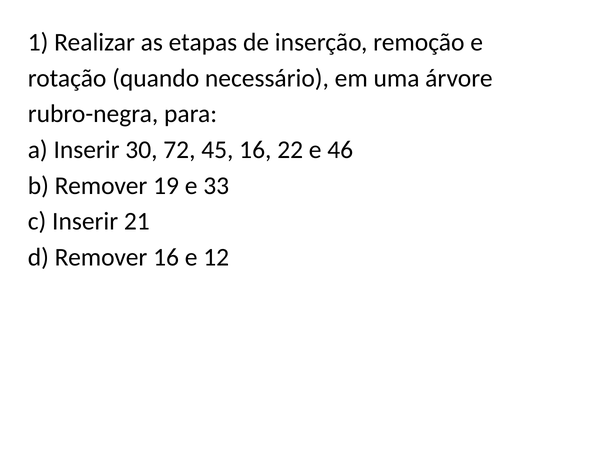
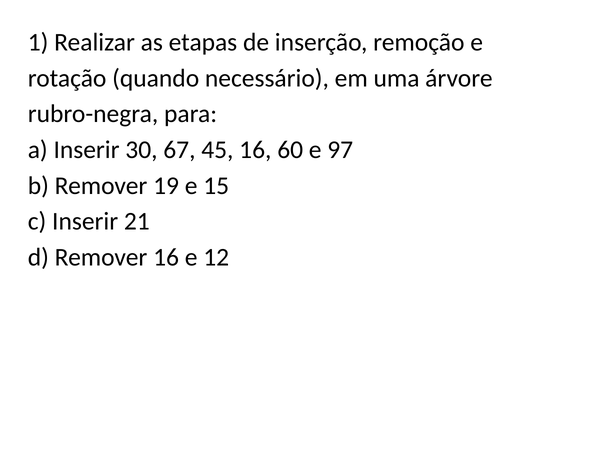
72: 72 -> 67 (179, 150)
22: 22 -> 60 (290, 150)
46: 46 -> 97 (340, 150)
33: 33 -> 15 (216, 186)
